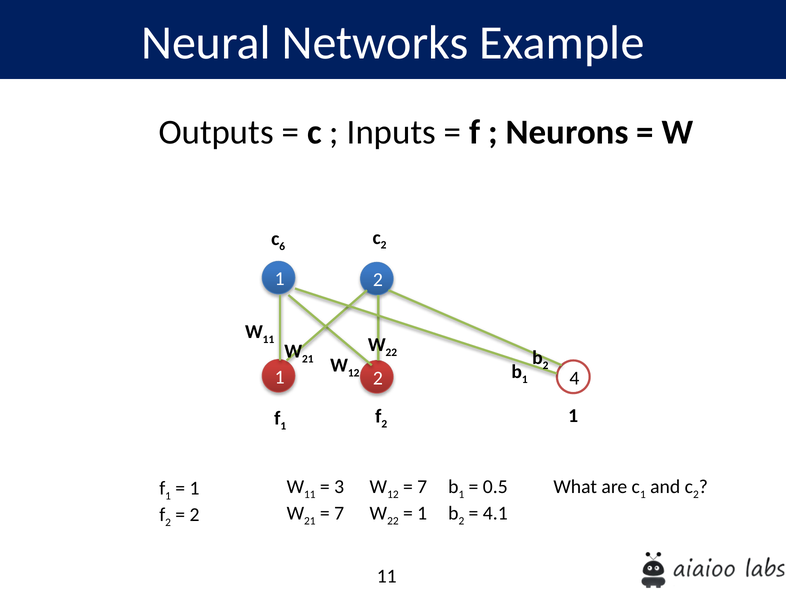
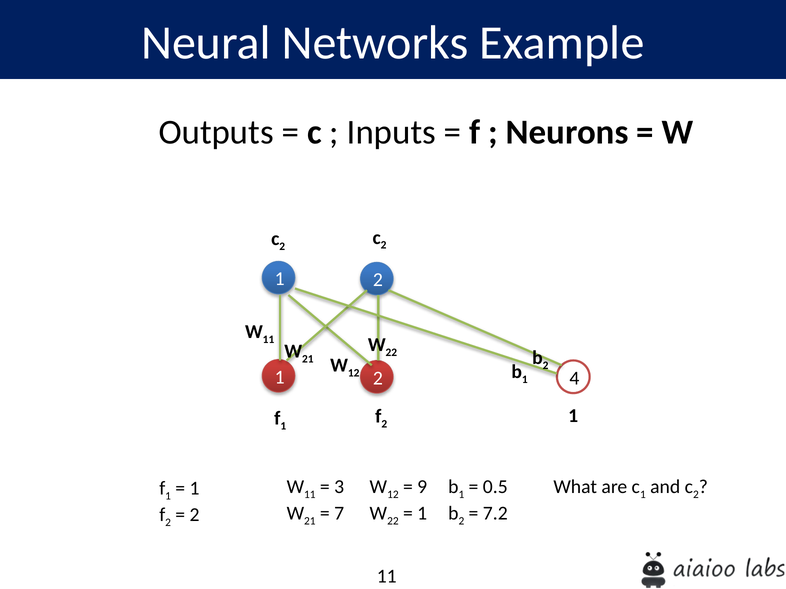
6: 6 -> 2 (282, 247)
7: 7 -> 9 (422, 487)
4.1: 4.1 -> 7.2 (495, 514)
